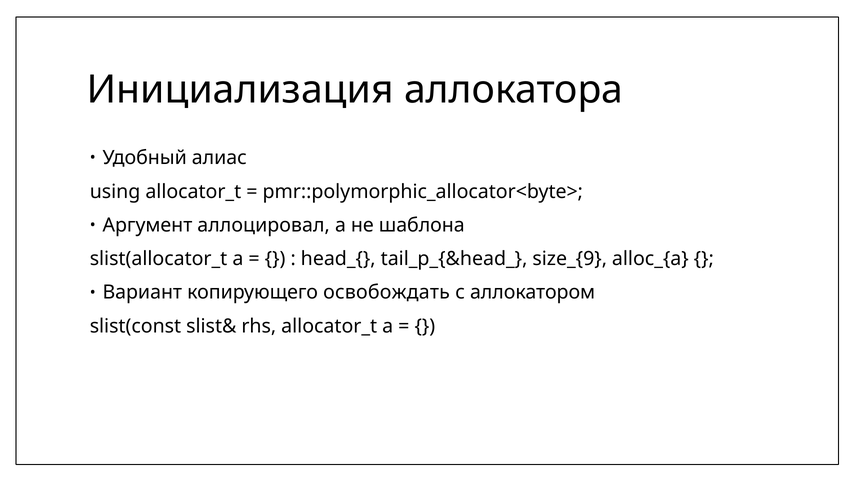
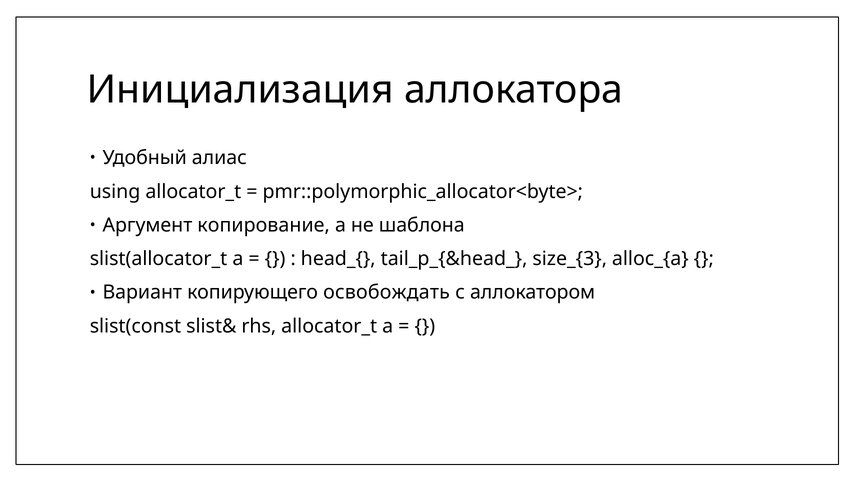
аллоцировал: аллоцировал -> копирование (264, 225)
size_{9: size_{9 -> size_{3 (570, 259)
